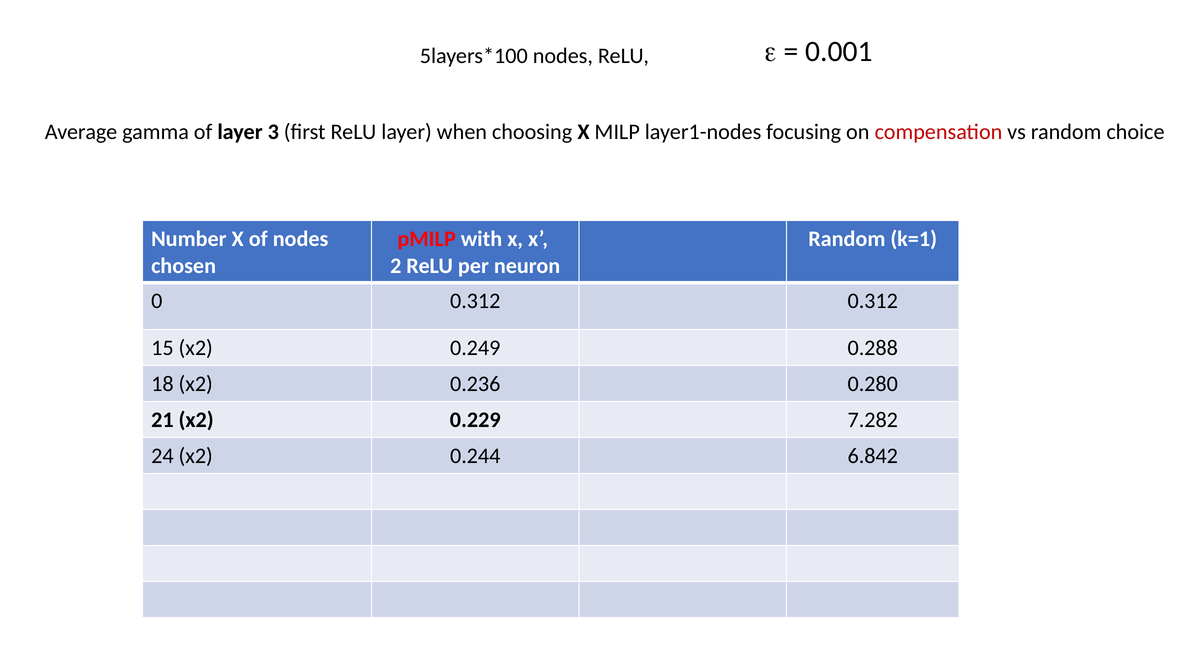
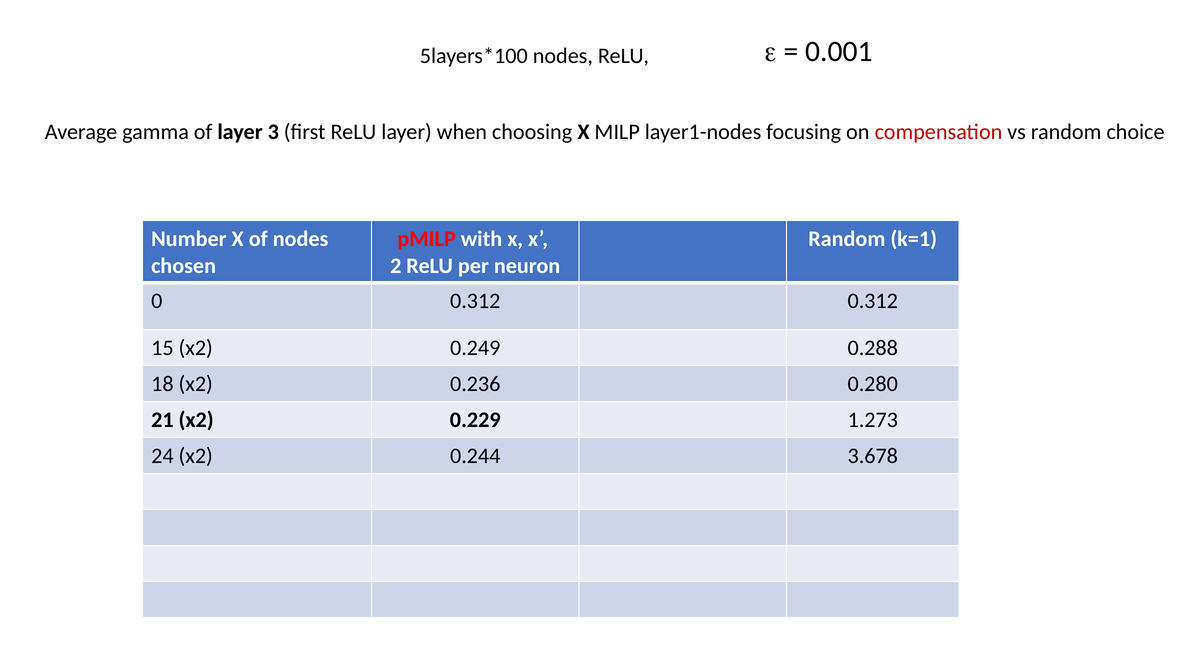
7.282: 7.282 -> 1.273 (873, 420)
6.842: 6.842 -> 3.678 (873, 456)
